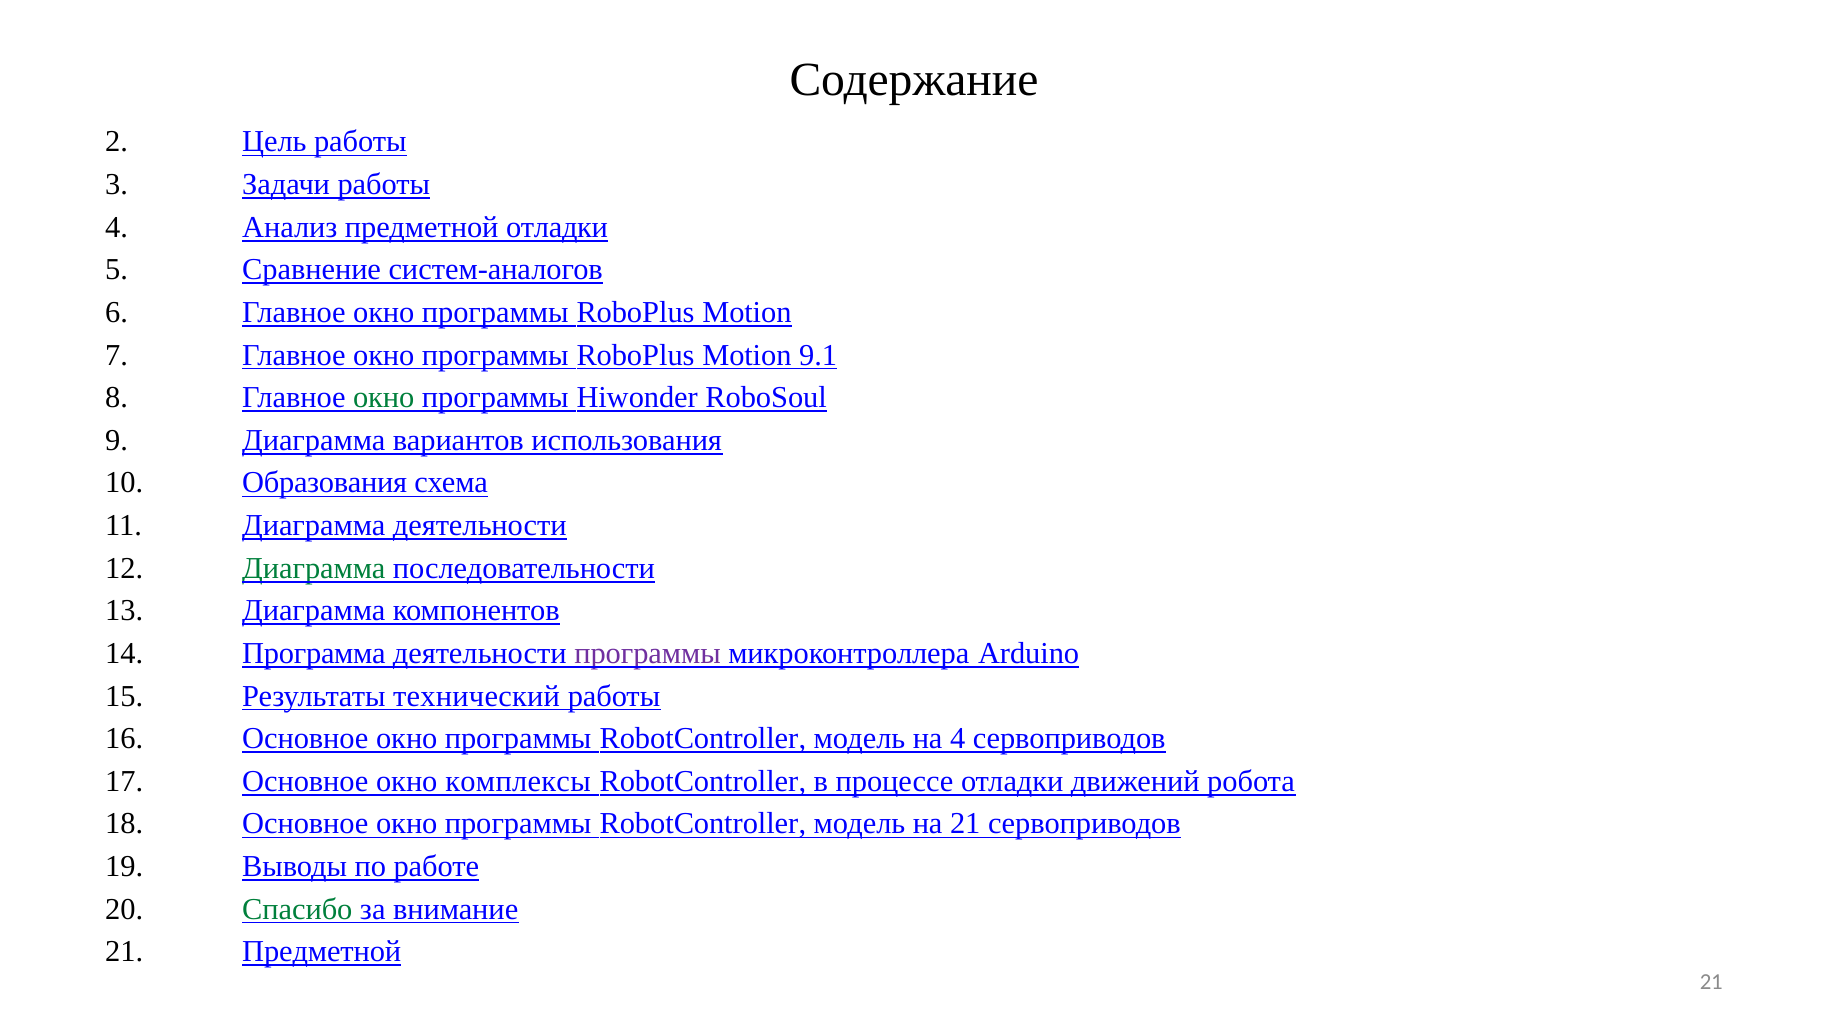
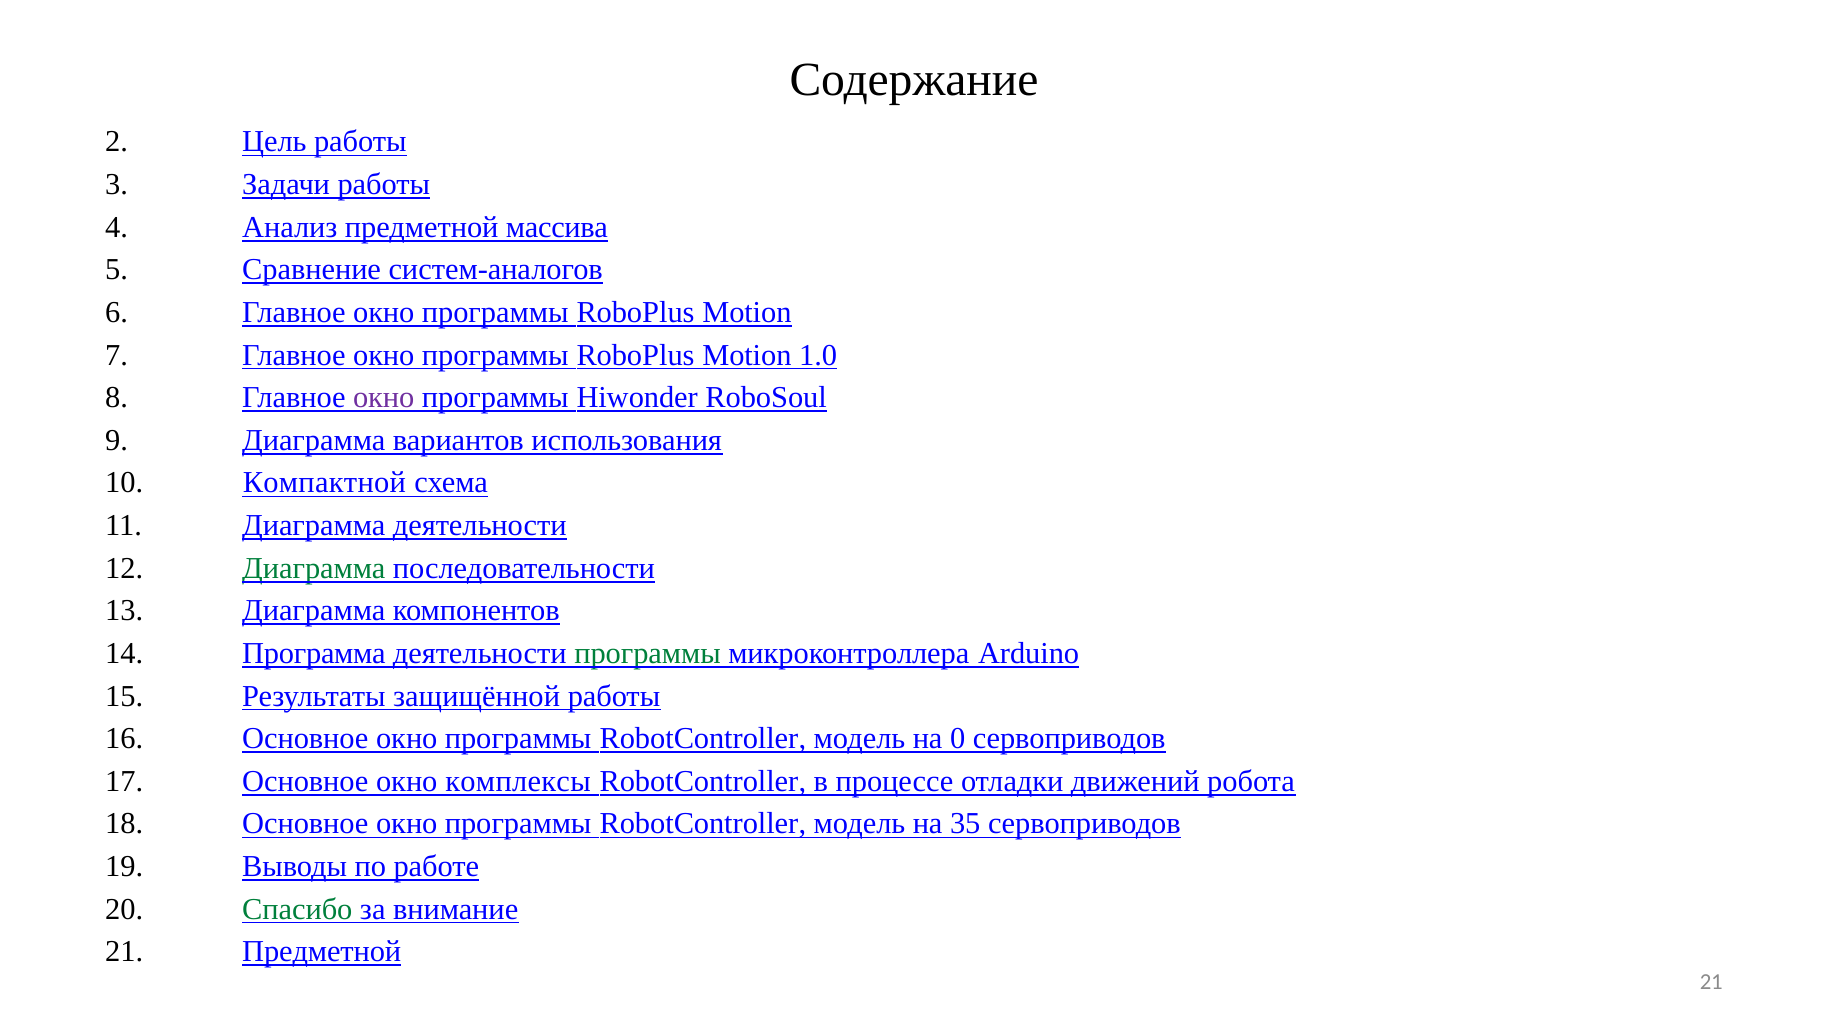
предметной отладки: отладки -> массива (557, 227)
9.1: 9.1 -> 1.0 (818, 355)
окно colour: green -> purple (384, 398)
Образования: Образования -> Компактной (324, 483)
программы colour: purple -> green (647, 654)
технический: технический -> защищённой (477, 696)
на 4: 4 -> 0 (958, 739)
на 21: 21 -> 35 (965, 824)
